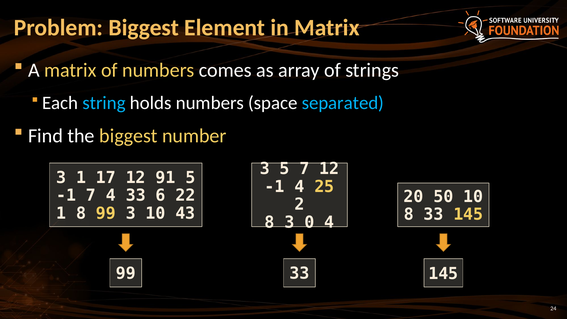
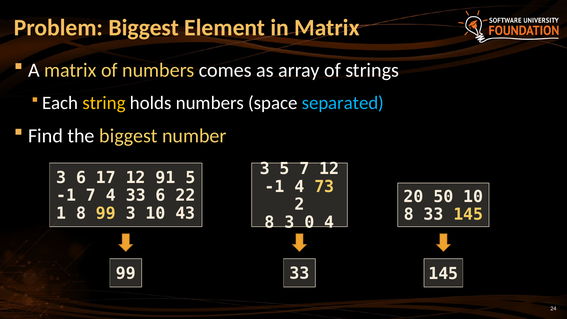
string colour: light blue -> yellow (104, 103)
3 1: 1 -> 6 (81, 178)
25: 25 -> 73 (324, 187)
